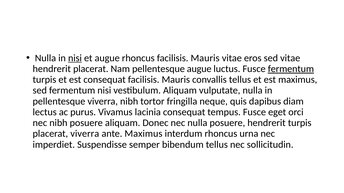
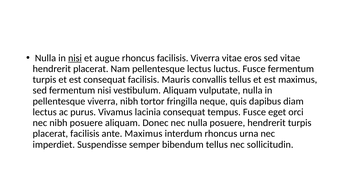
rhoncus facilisis Mauris: Mauris -> Viverra (205, 58)
pellentesque augue: augue -> lectus (199, 69)
fermentum underline: present -> none (291, 69)
placerat viverra: viverra -> facilisis (85, 134)
